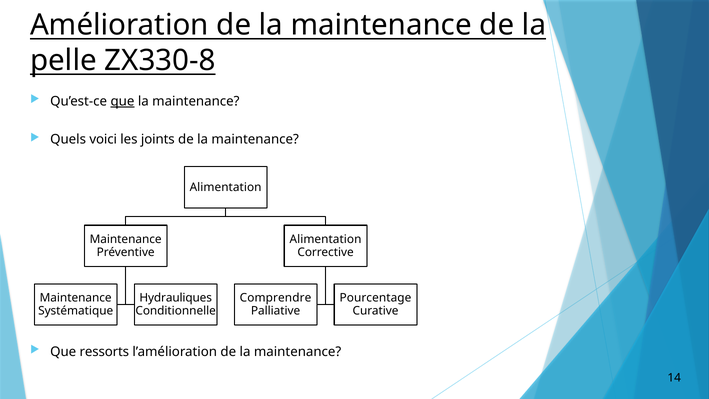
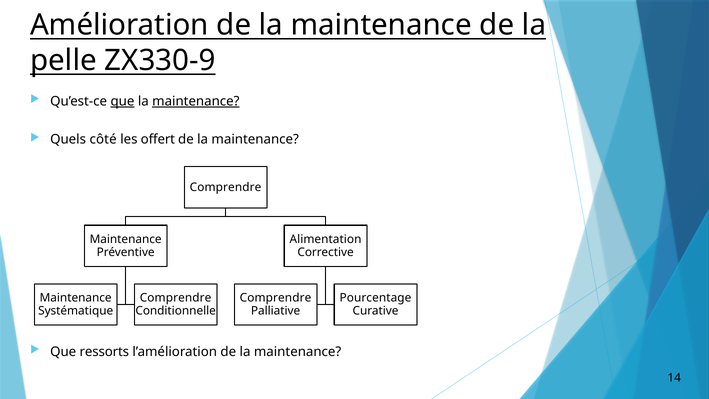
ZX330-8: ZX330-8 -> ZX330-9 (160, 61)
maintenance underline: none -> present (196, 101)
voici: voici -> côté (103, 139)
joints: joints -> offert (158, 139)
Alimentation: Alimentation -> Comprendre (226, 187)
Hydrauliques: Hydrauliques -> Comprendre (176, 298)
